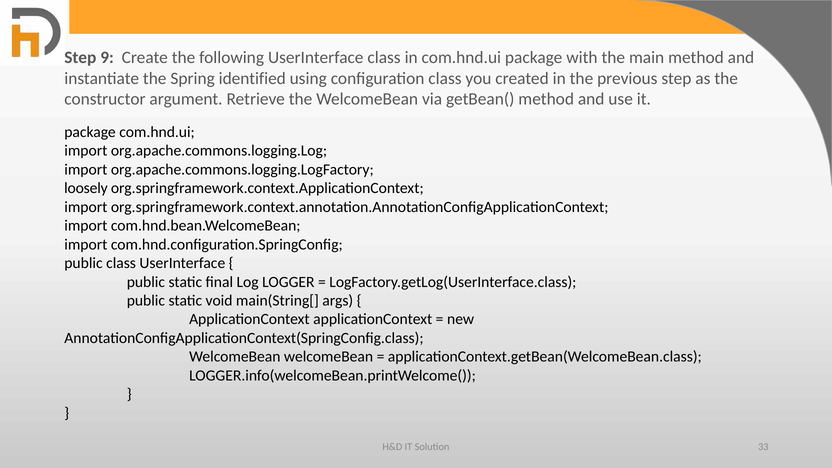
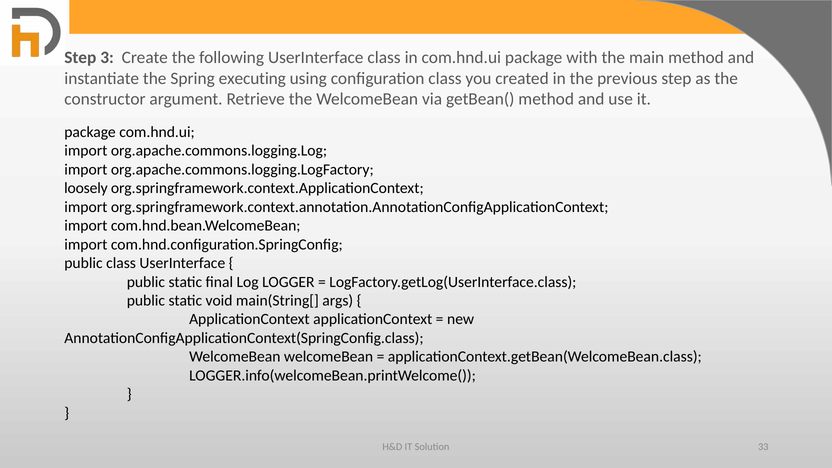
9: 9 -> 3 (107, 58)
identified: identified -> executing (252, 78)
